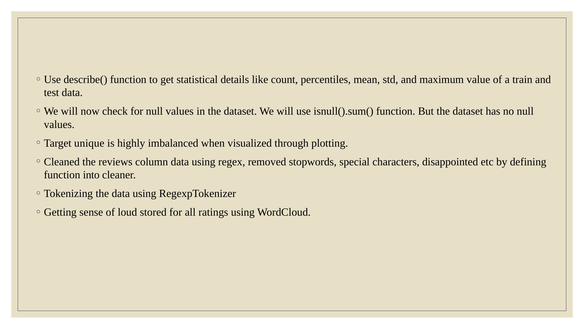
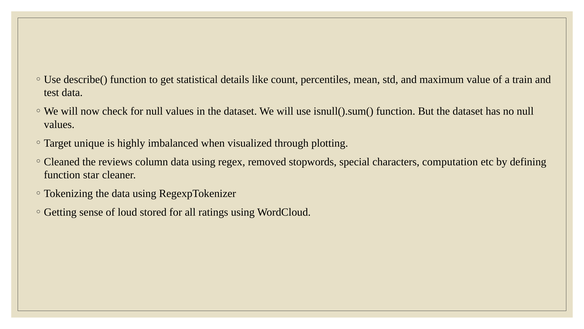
disappointed: disappointed -> computation (450, 162)
into: into -> star (91, 175)
